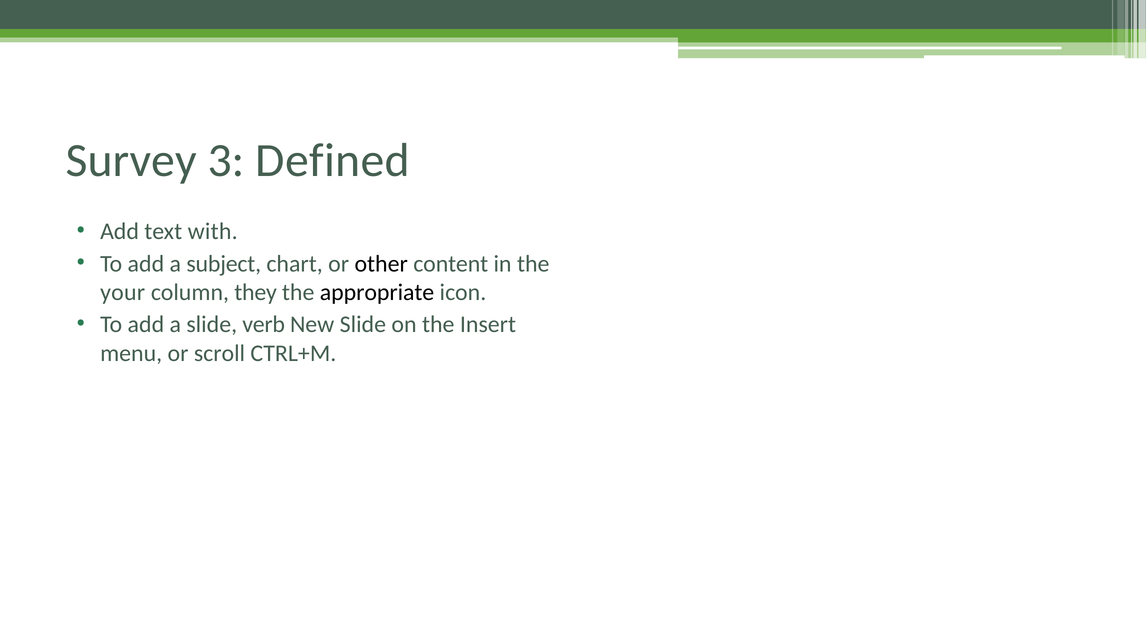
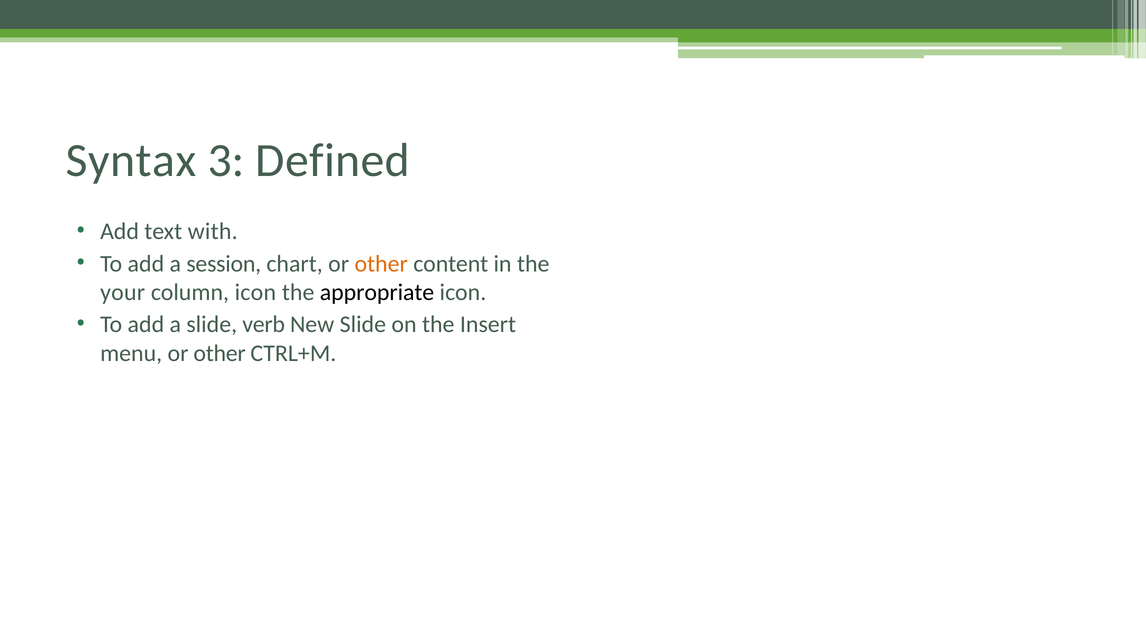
Survey: Survey -> Syntax (131, 161)
subject: subject -> session (224, 264)
other colour: black -> orange (381, 264)
column they: they -> icon (255, 293)
menu or scroll: scroll -> other (220, 353)
